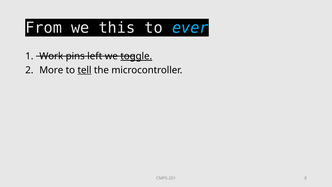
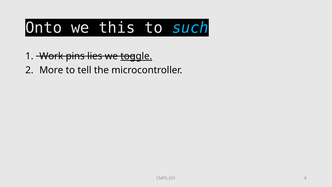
From: From -> Onto (44, 28)
ever: ever -> such (190, 28)
left: left -> lies (95, 56)
tell underline: present -> none (84, 70)
